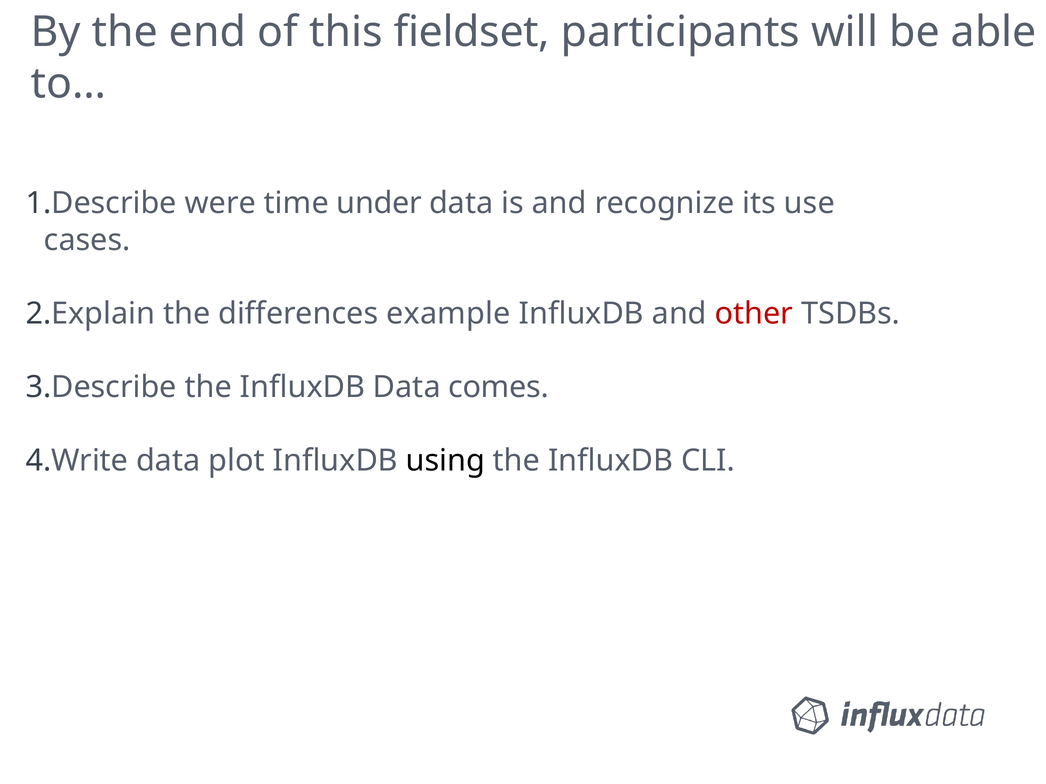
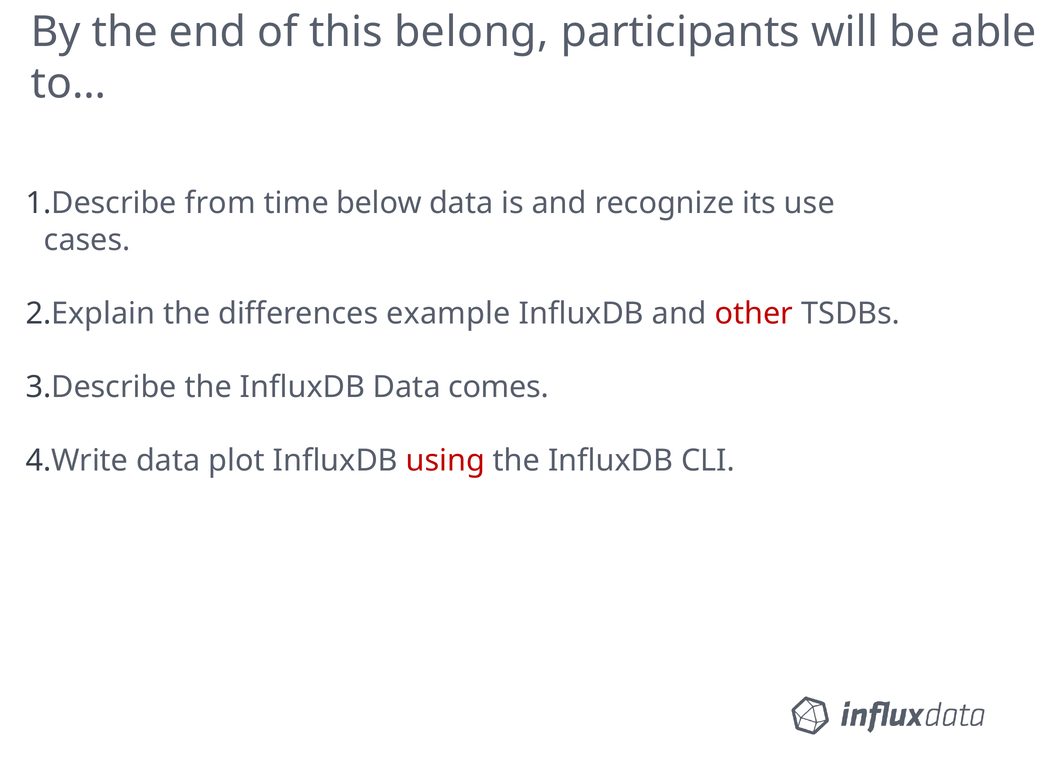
fieldset: fieldset -> belong (471, 32)
were: were -> from (220, 203)
under: under -> below (379, 203)
using colour: black -> red (445, 461)
